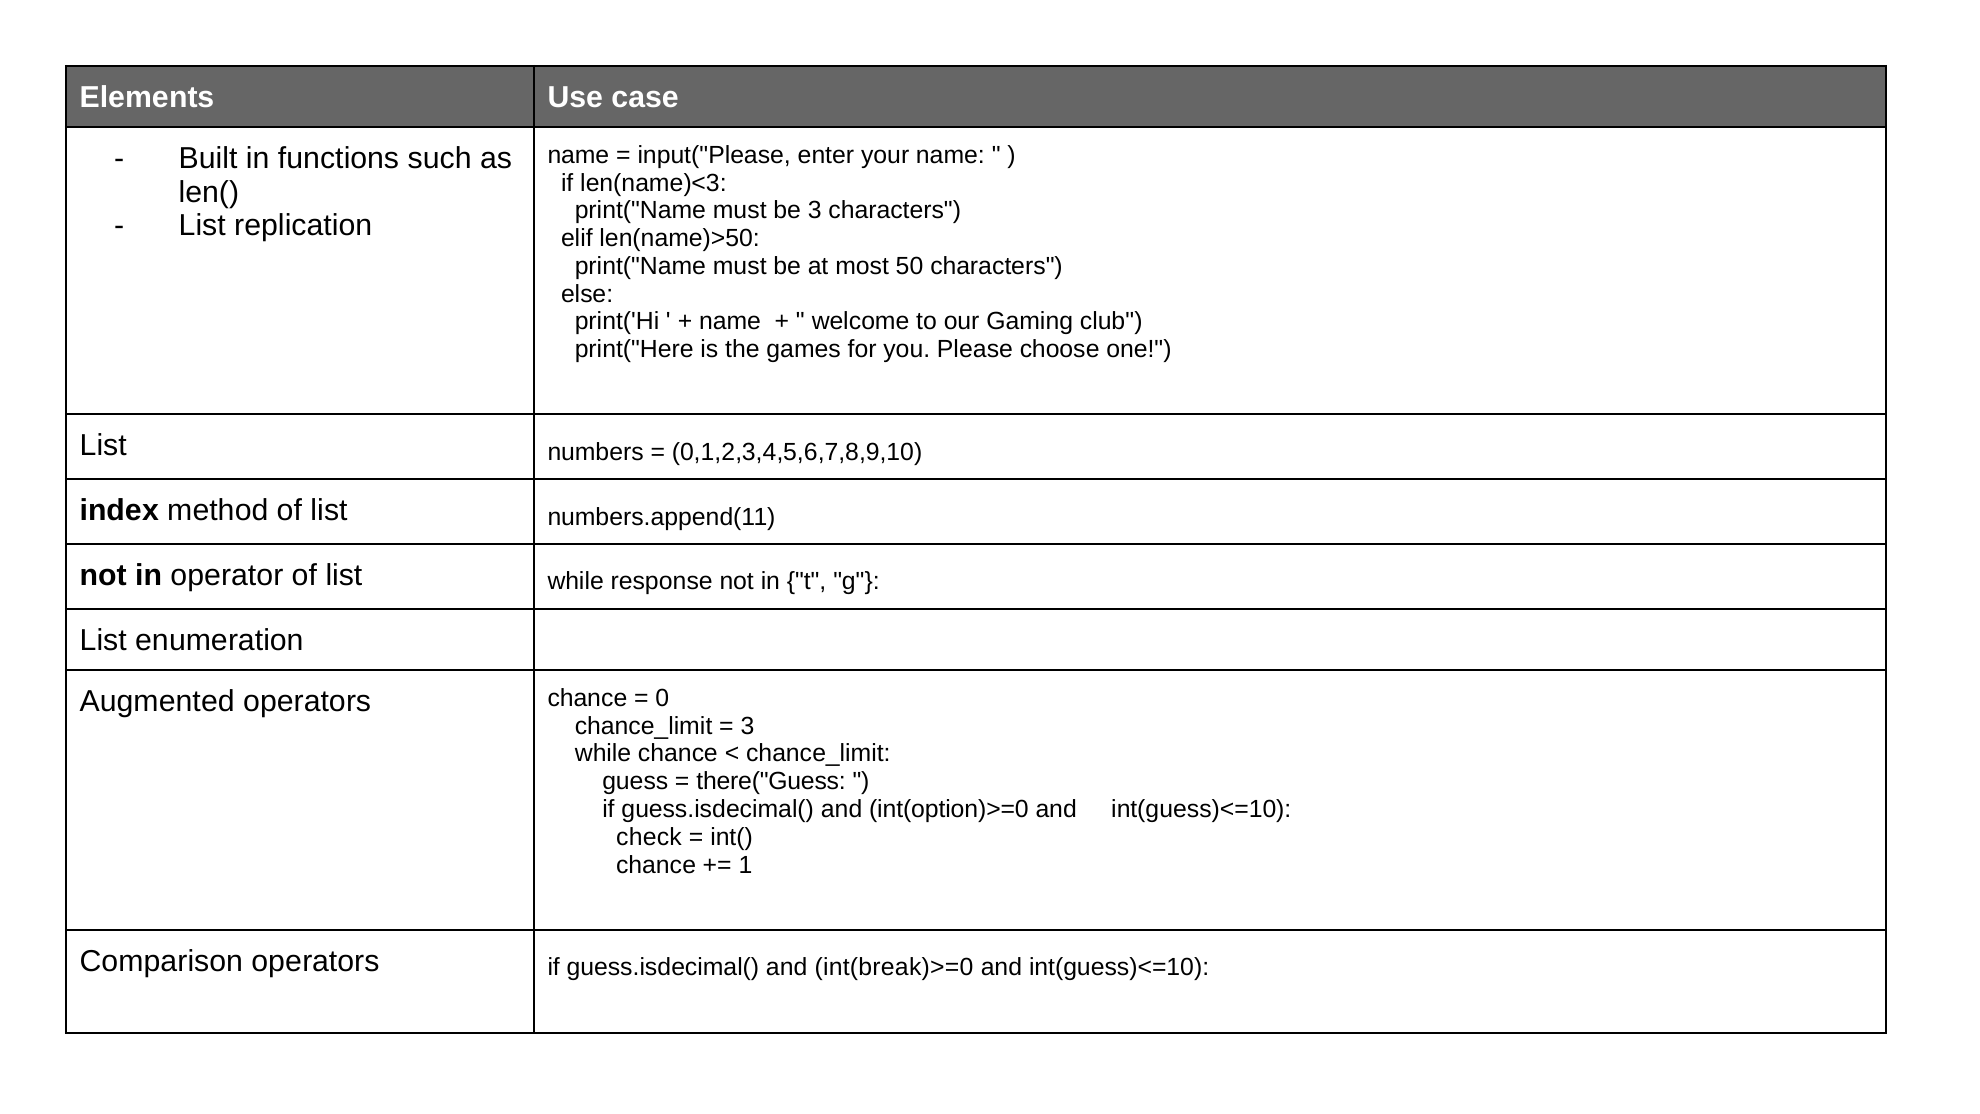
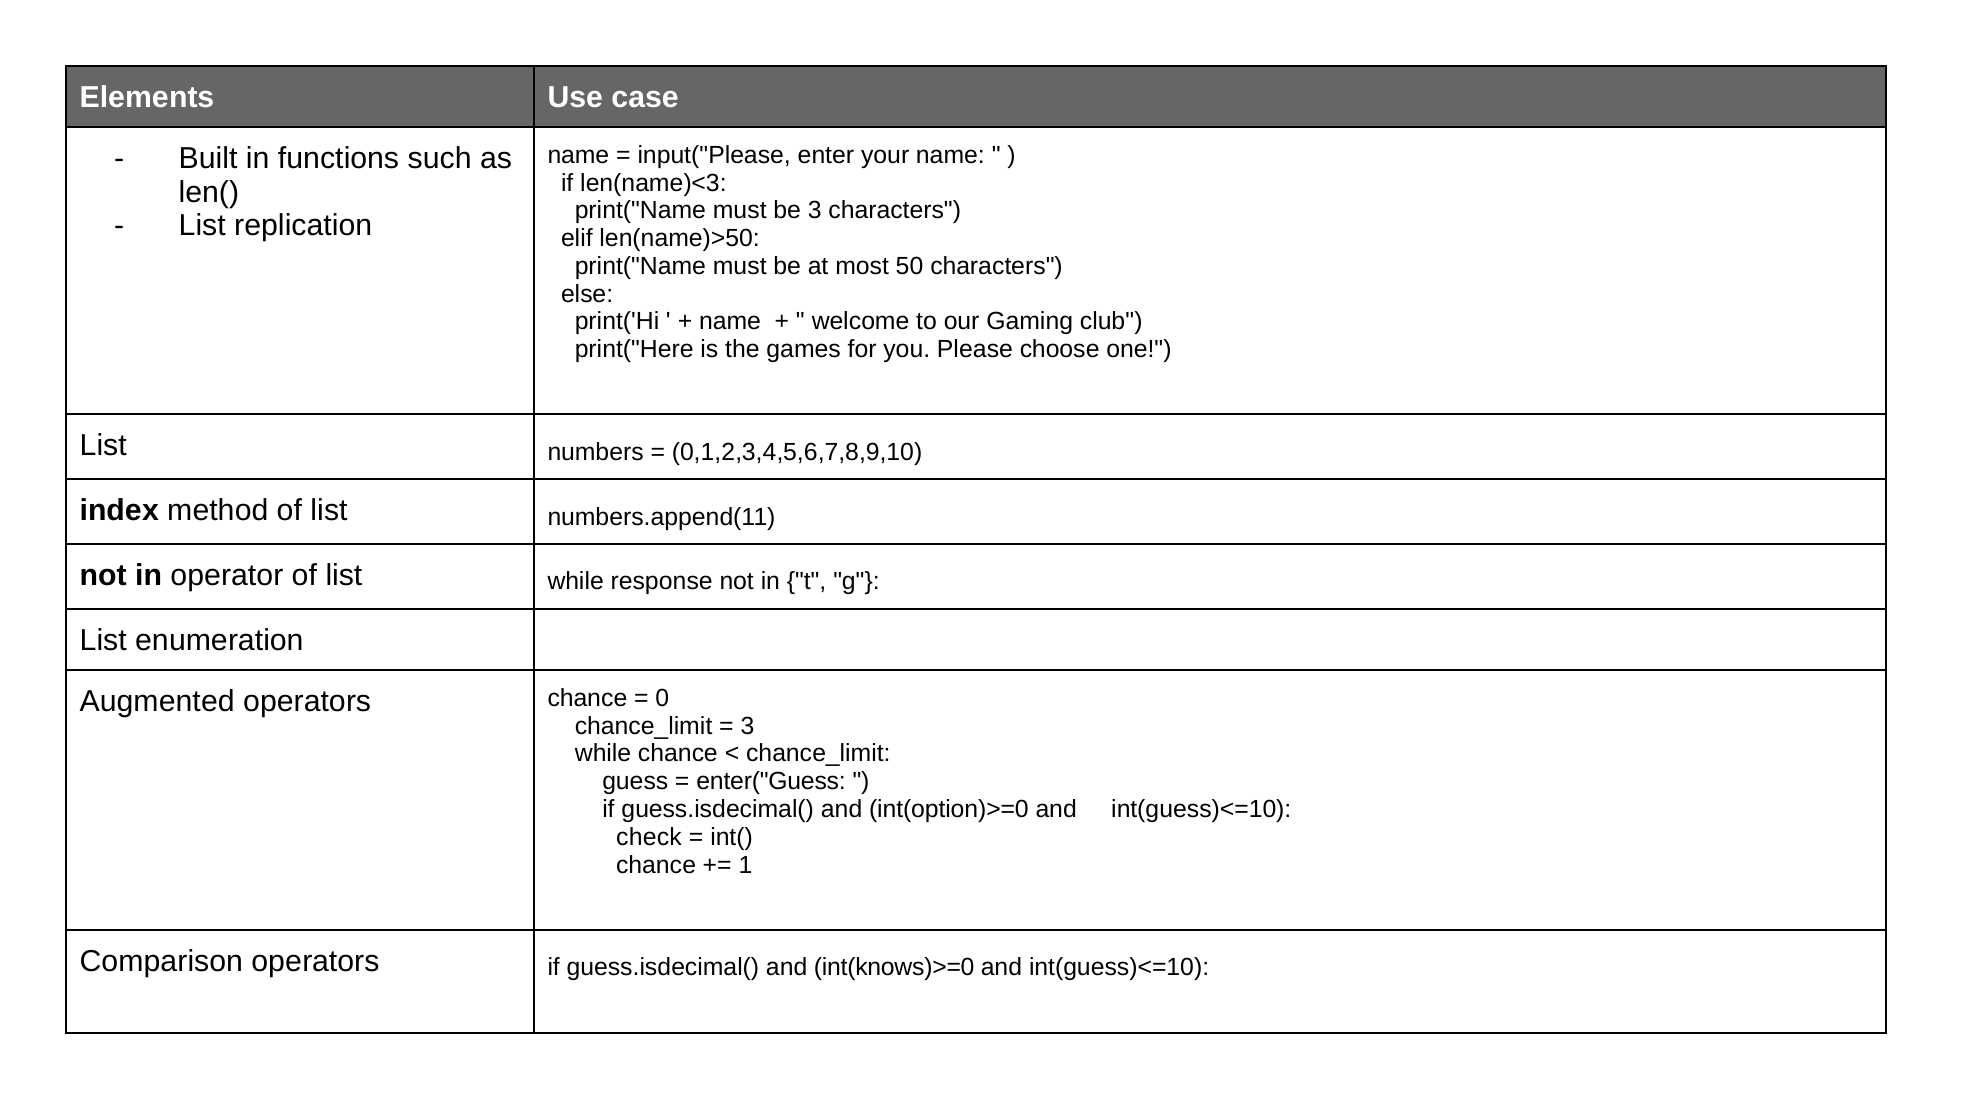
there("Guess: there("Guess -> enter("Guess (771, 781)
int(break)>=0: int(break)>=0 -> int(knows)>=0 (894, 967)
